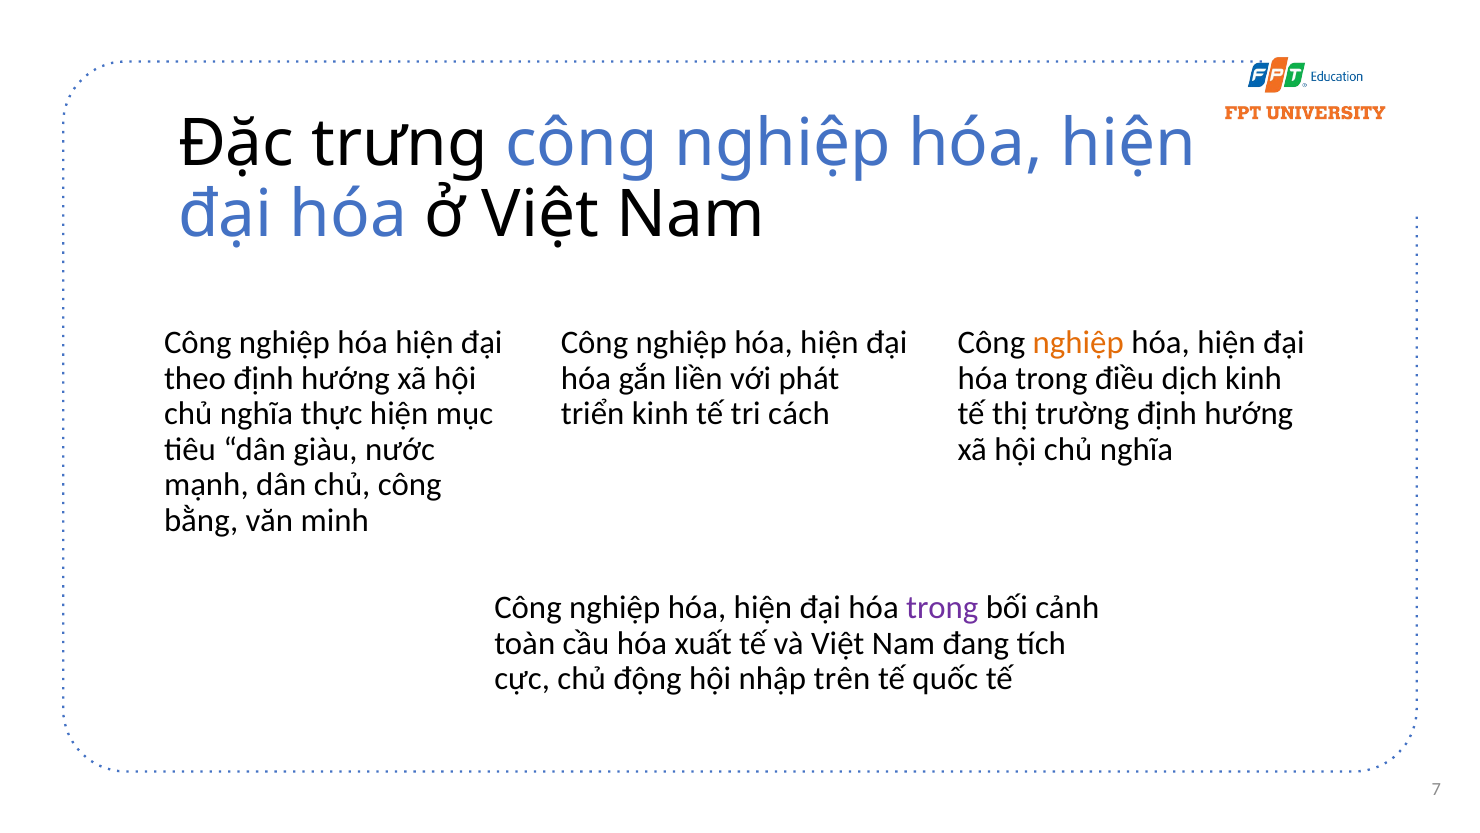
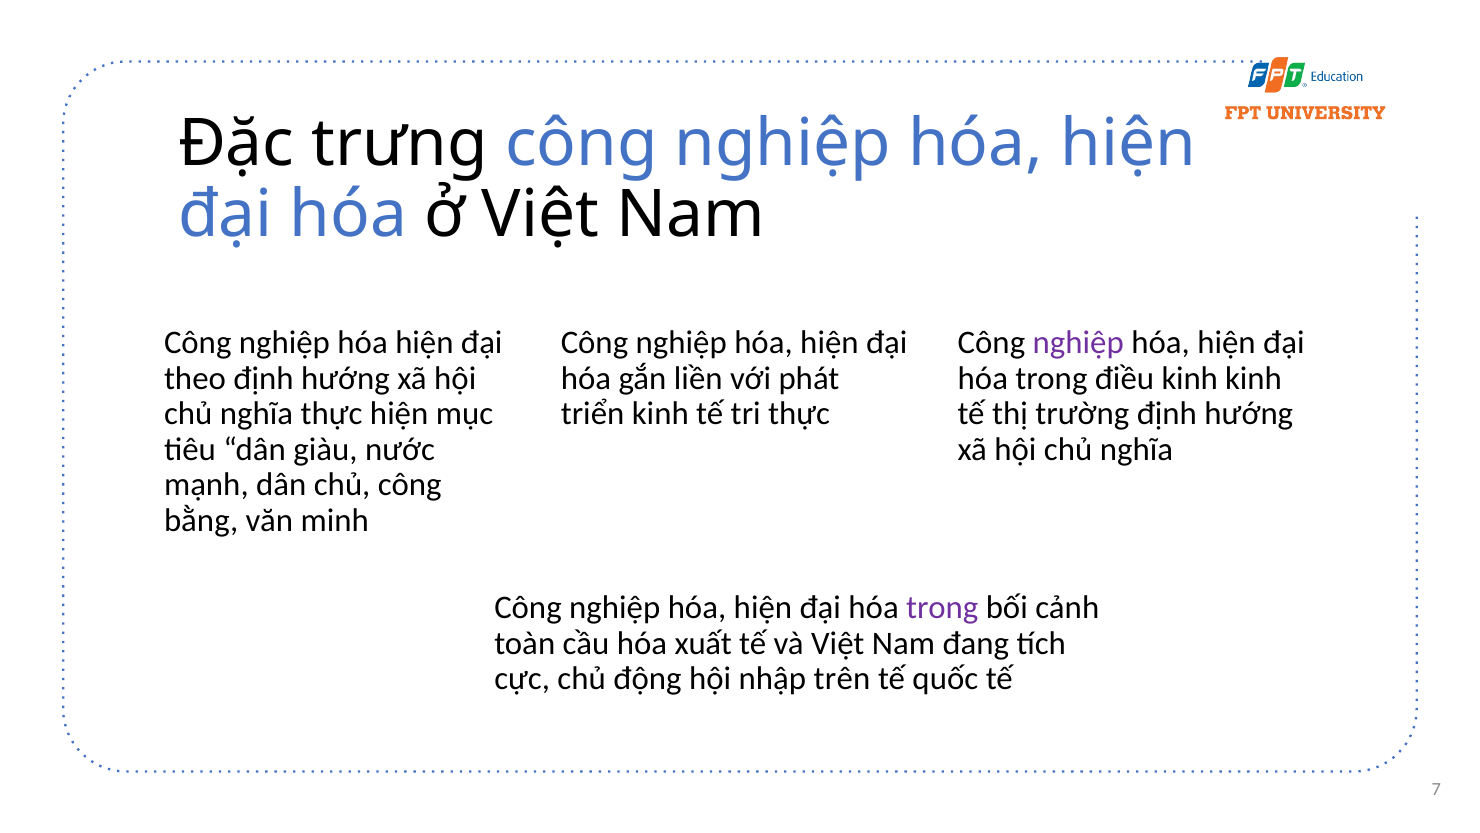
nghiệp colour: orange -> purple (1078, 342)
điều dịch: dịch -> kinh (1190, 378)
tri cách: cách -> thực (799, 414)
